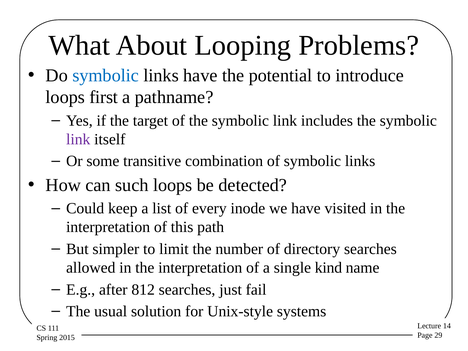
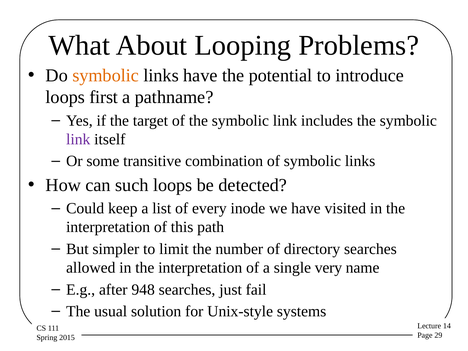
symbolic colour: blue -> orange (106, 75)
kind: kind -> very (328, 268)
812: 812 -> 948 (143, 290)
